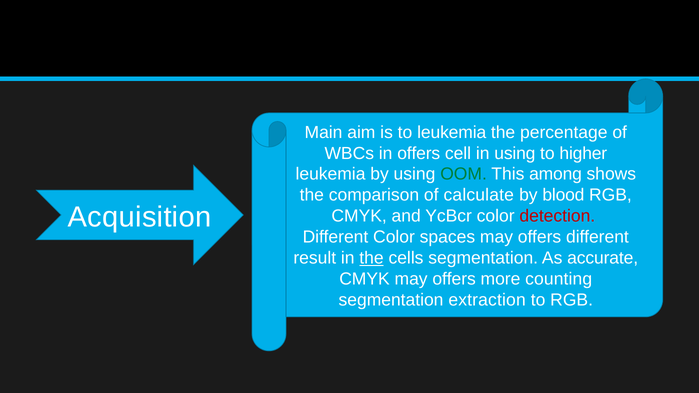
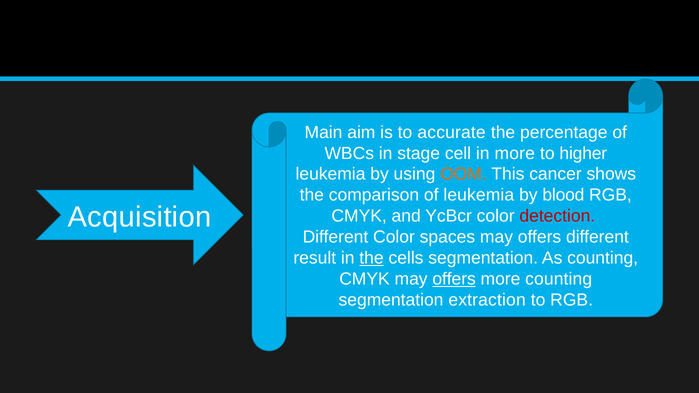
to leukemia: leukemia -> accurate (452, 132)
in offers: offers -> stage (419, 153)
in using: using -> more (515, 153)
OOM colour: green -> orange (464, 174)
among: among -> cancer (555, 174)
of calculate: calculate -> leukemia (479, 195)
As accurate: accurate -> counting (603, 258)
offers underline: none -> present (454, 279)
